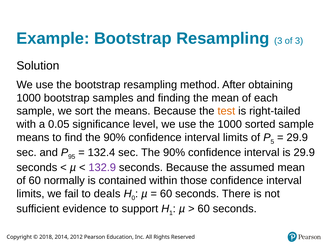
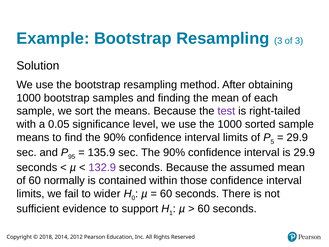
test colour: orange -> purple (226, 111)
132.4: 132.4 -> 135.9 (101, 152)
deals: deals -> wider (107, 194)
